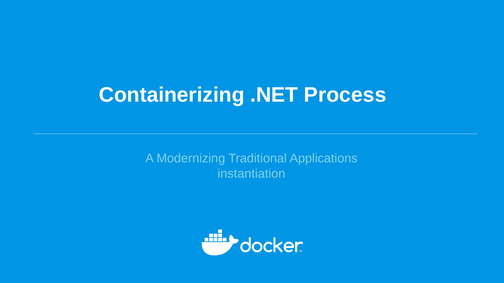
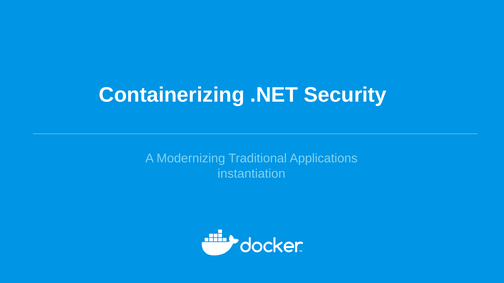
Process: Process -> Security (345, 95)
